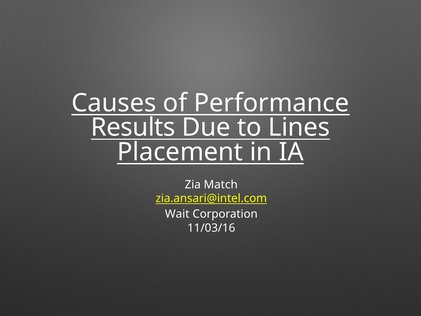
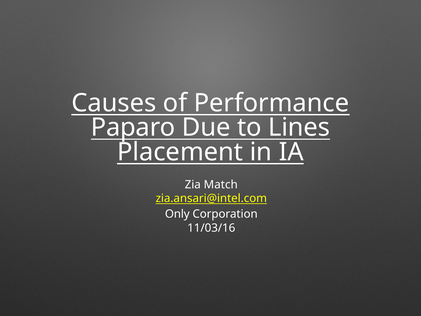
Results: Results -> Paparo (133, 127)
Wait: Wait -> Only (177, 214)
